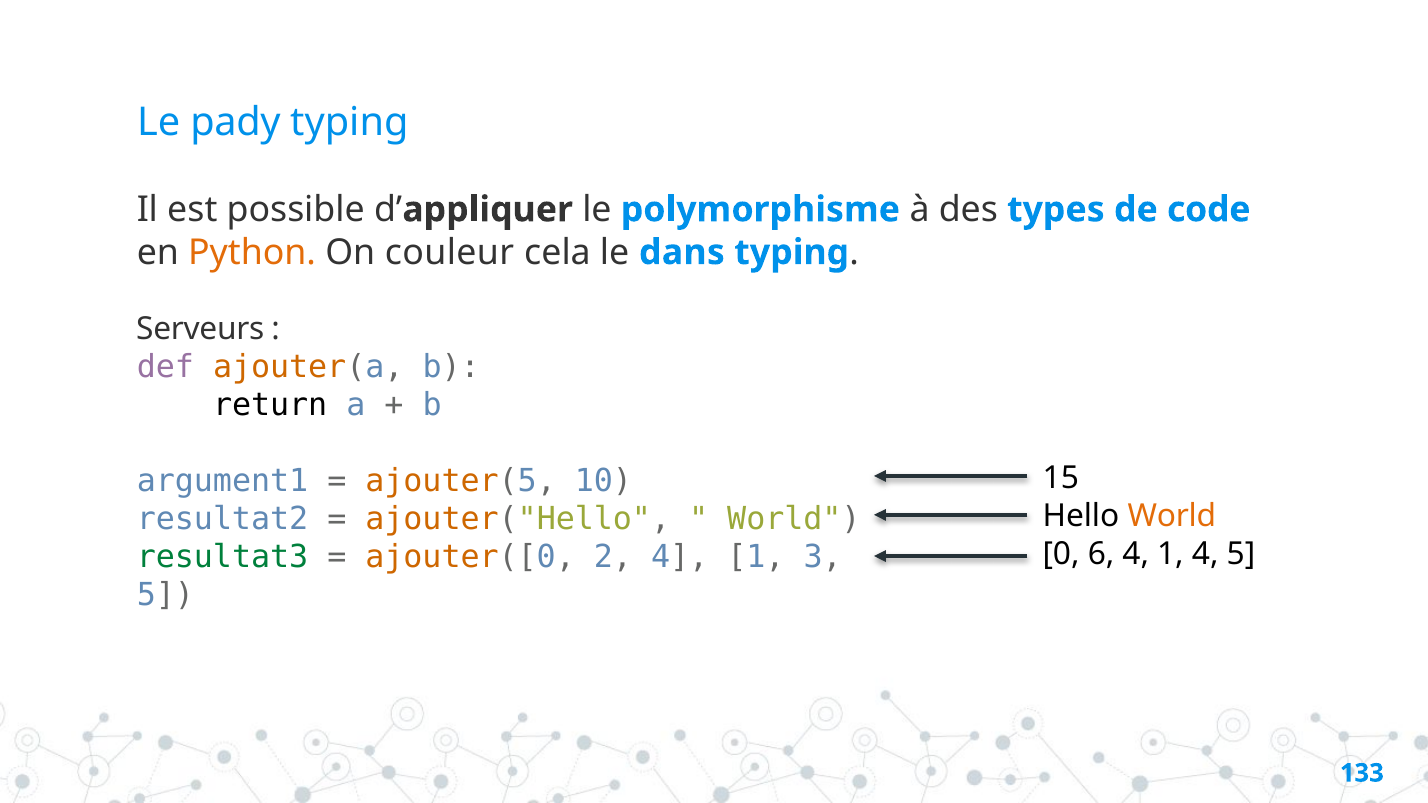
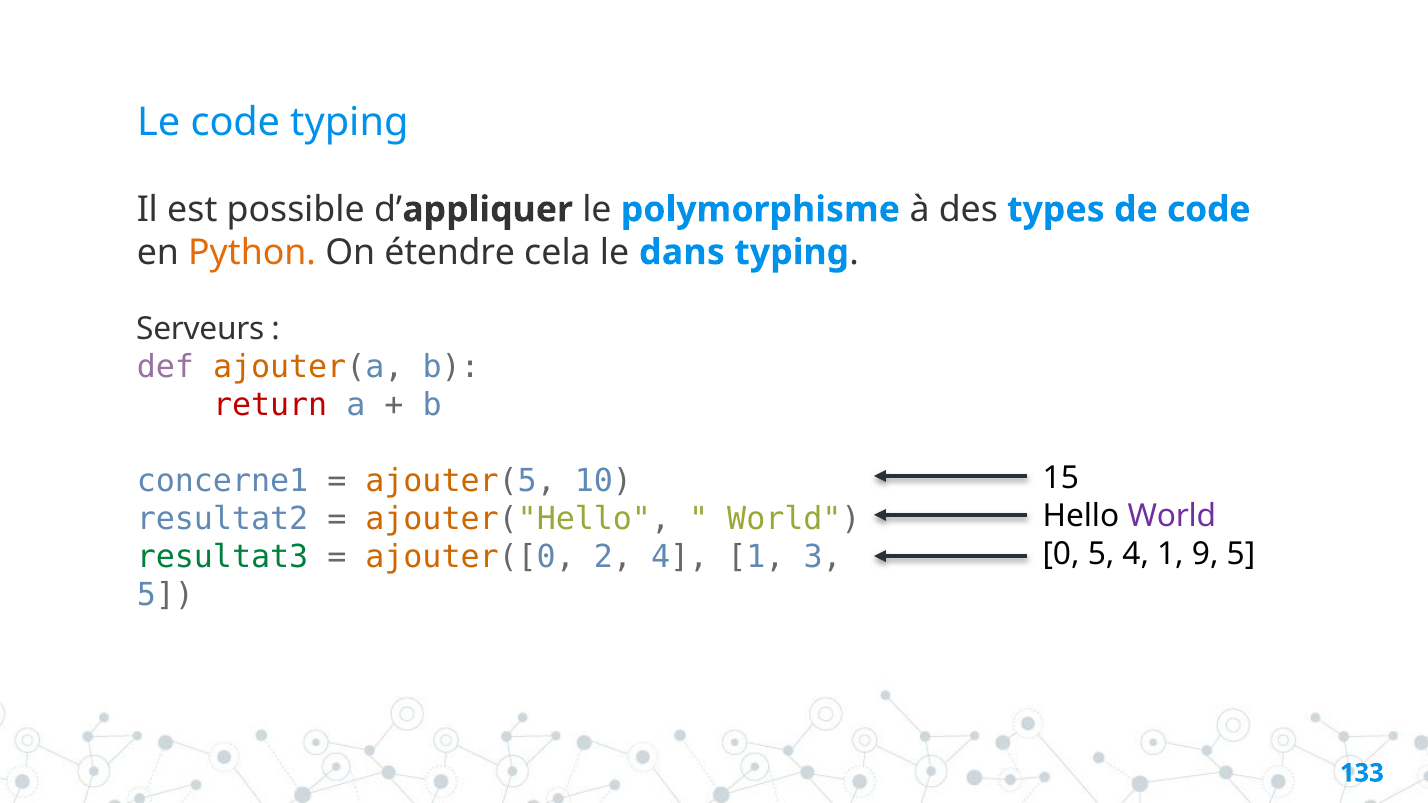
Le pady: pady -> code (235, 123)
couleur: couleur -> étendre (450, 252)
return colour: black -> red (270, 405)
argument1: argument1 -> concerne1 (223, 481)
World colour: orange -> purple (1172, 516)
0 6: 6 -> 5 (1101, 554)
1 4: 4 -> 9 (1205, 554)
